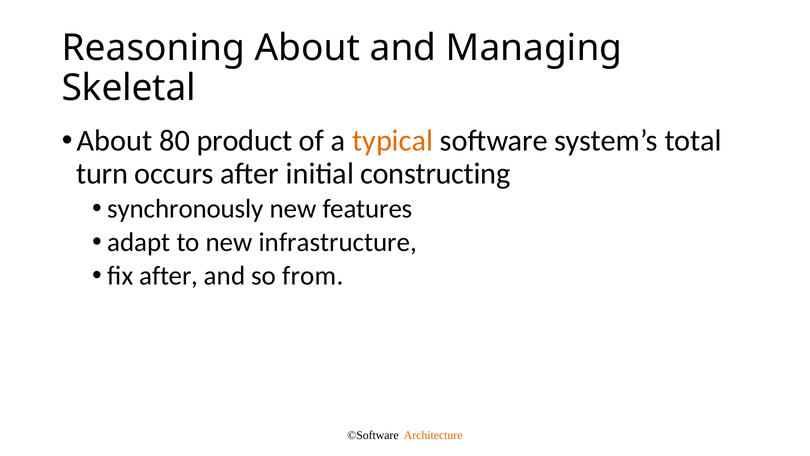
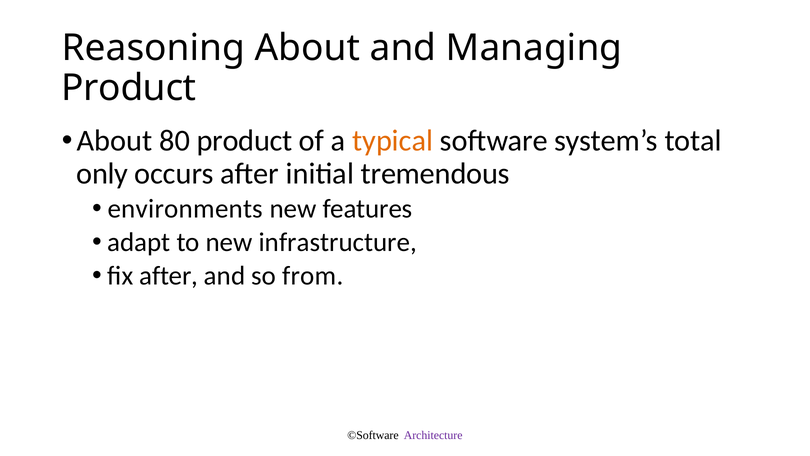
Skeletal: Skeletal -> Product (129, 88)
turn: turn -> only (102, 173)
constructing: constructing -> tremendous (435, 173)
synchronously: synchronously -> environments (185, 209)
Architecture colour: orange -> purple (433, 435)
